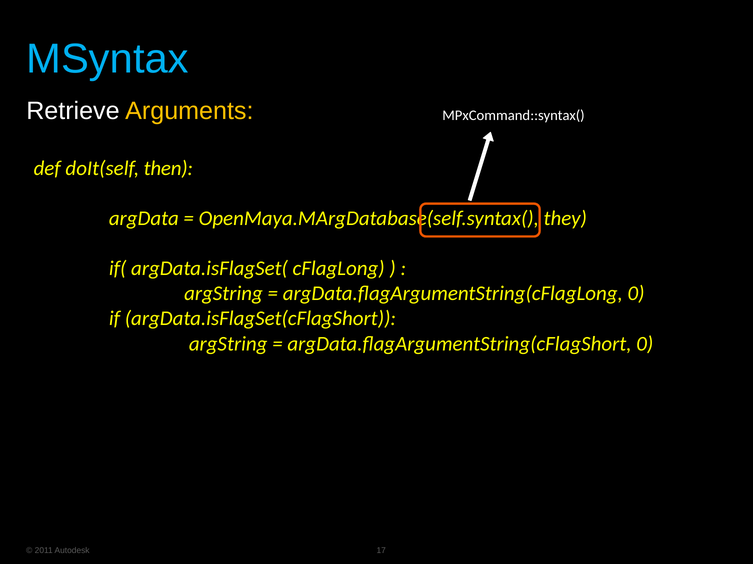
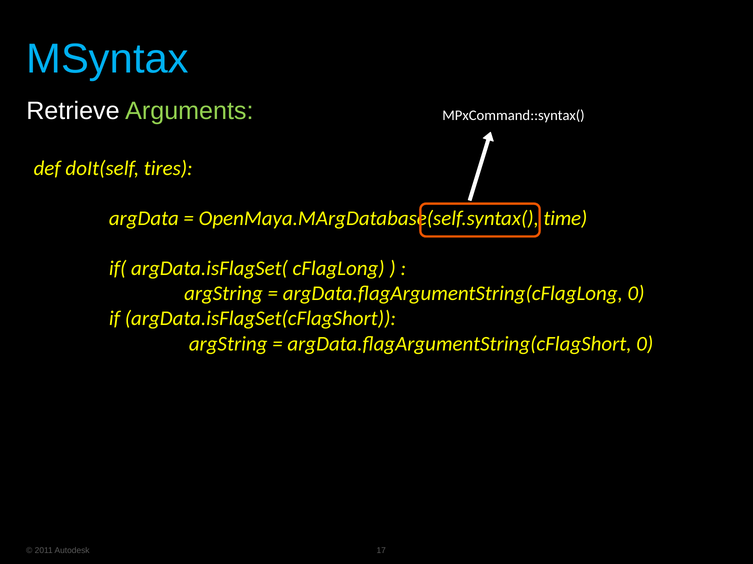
Arguments colour: yellow -> light green (189, 111)
then: then -> tires (168, 168)
they: they -> time (565, 219)
